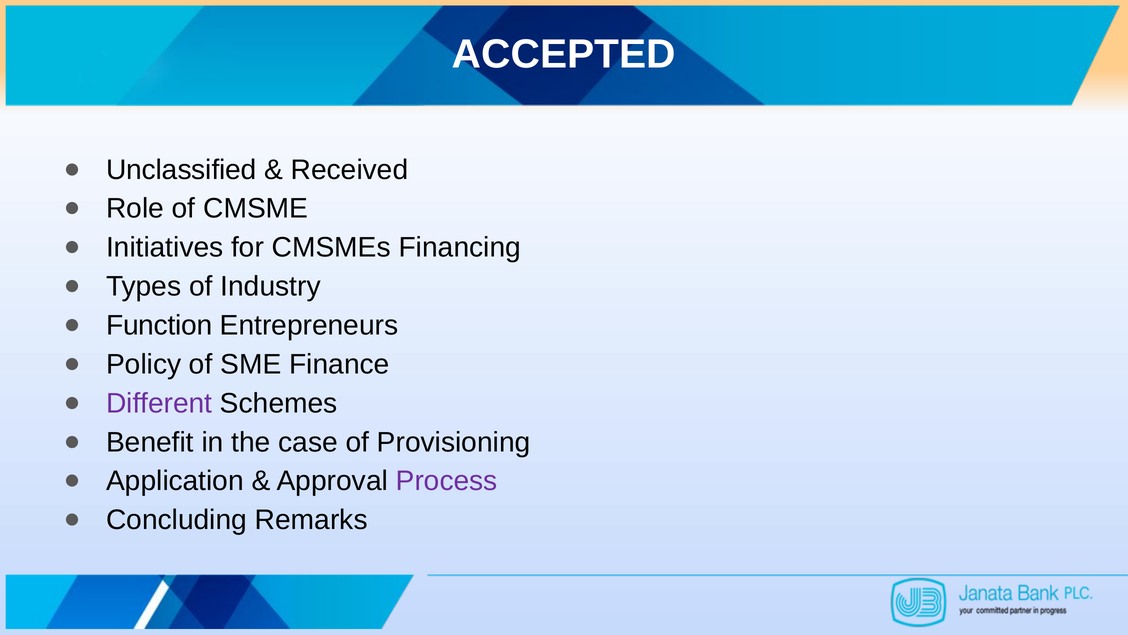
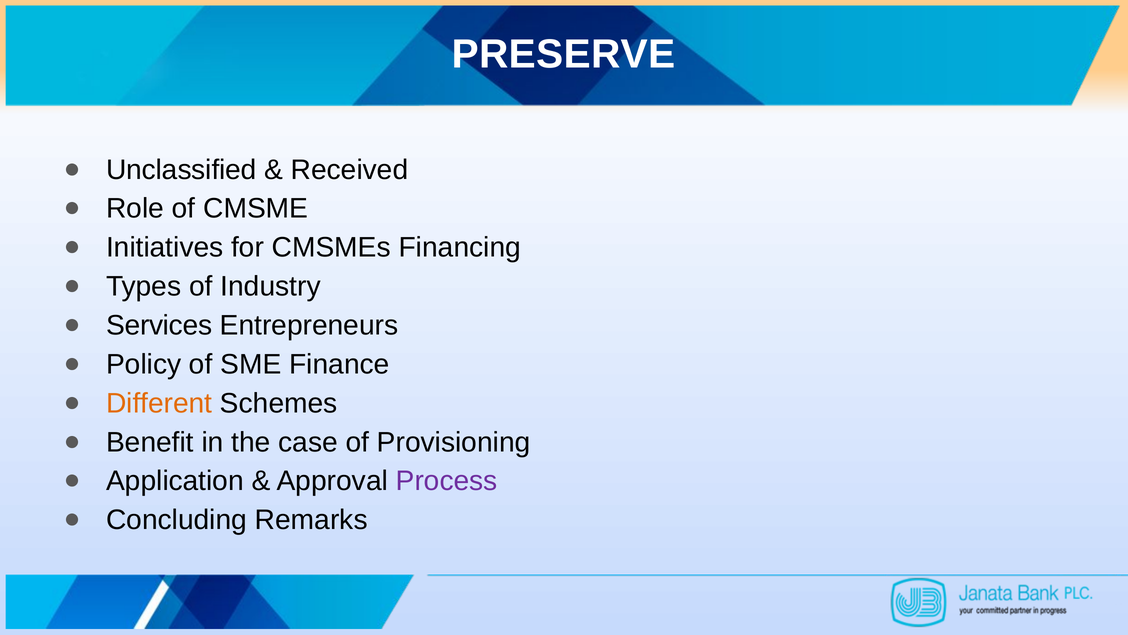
ACCEPTED: ACCEPTED -> PRESERVE (564, 54)
Function: Function -> Services (159, 325)
Different colour: purple -> orange (159, 403)
